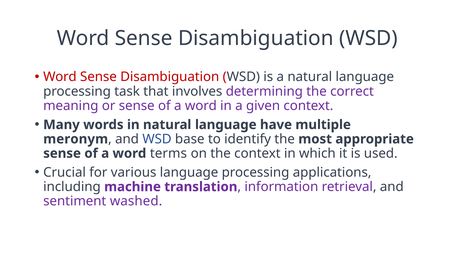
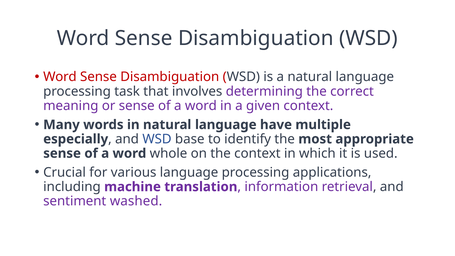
meronym: meronym -> especially (76, 139)
terms: terms -> whole (169, 153)
